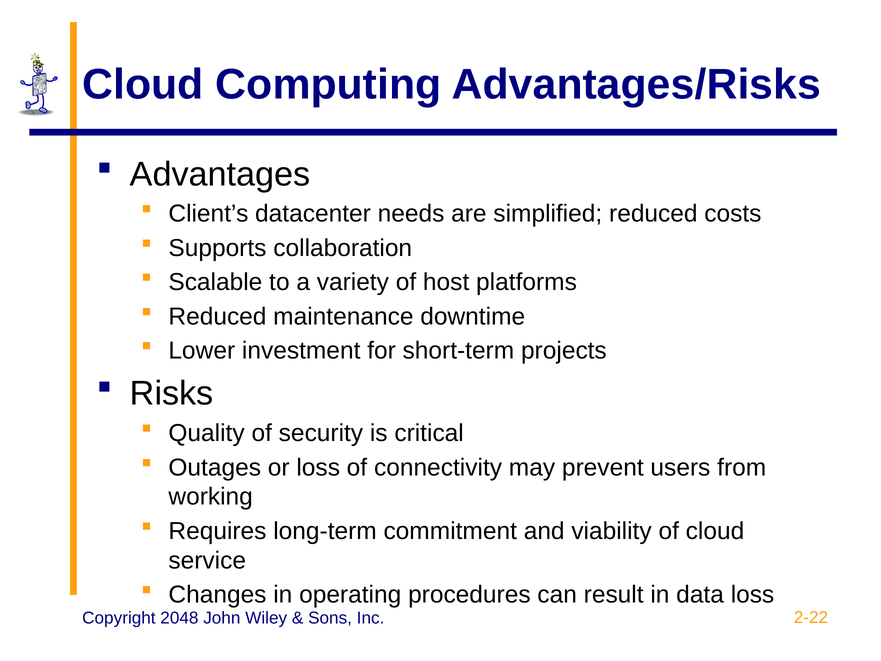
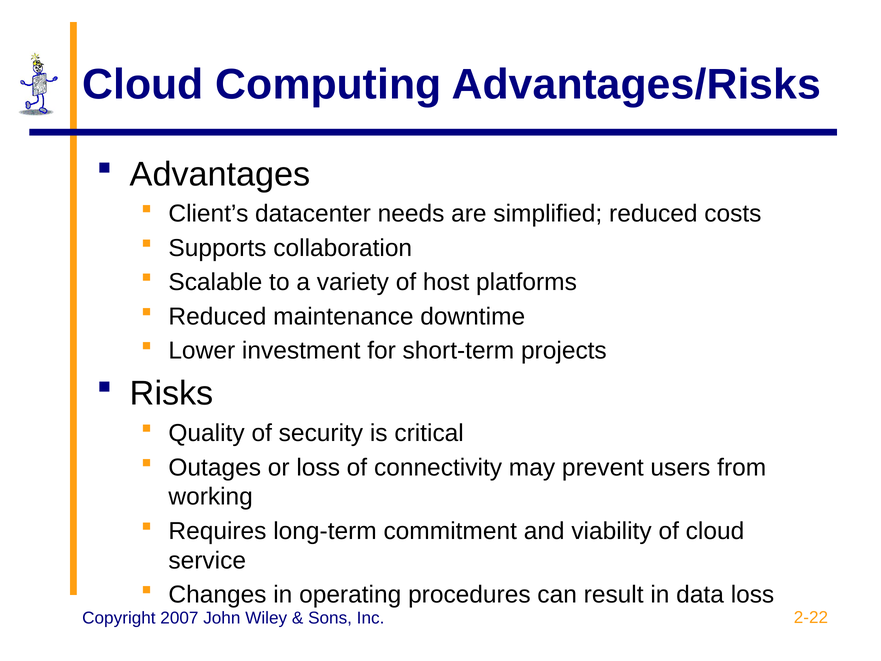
2048: 2048 -> 2007 (179, 618)
